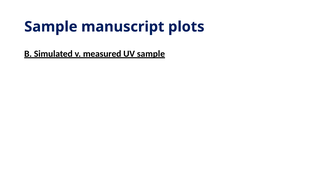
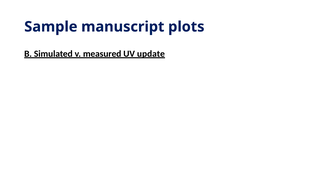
UV sample: sample -> update (151, 54)
